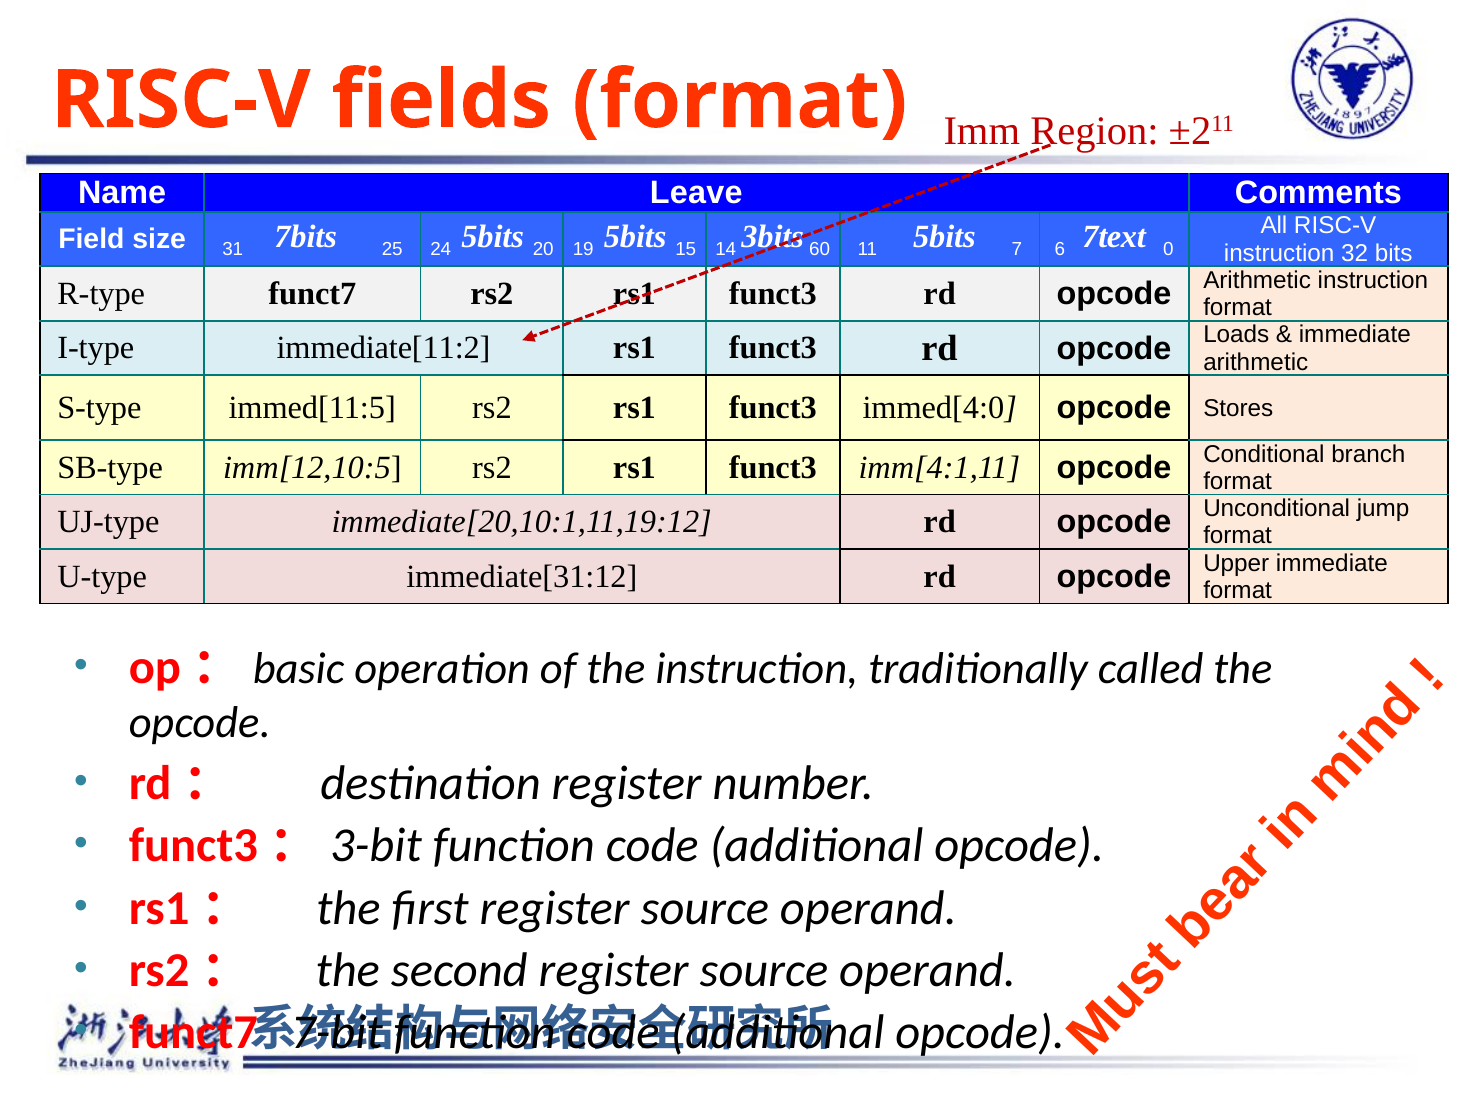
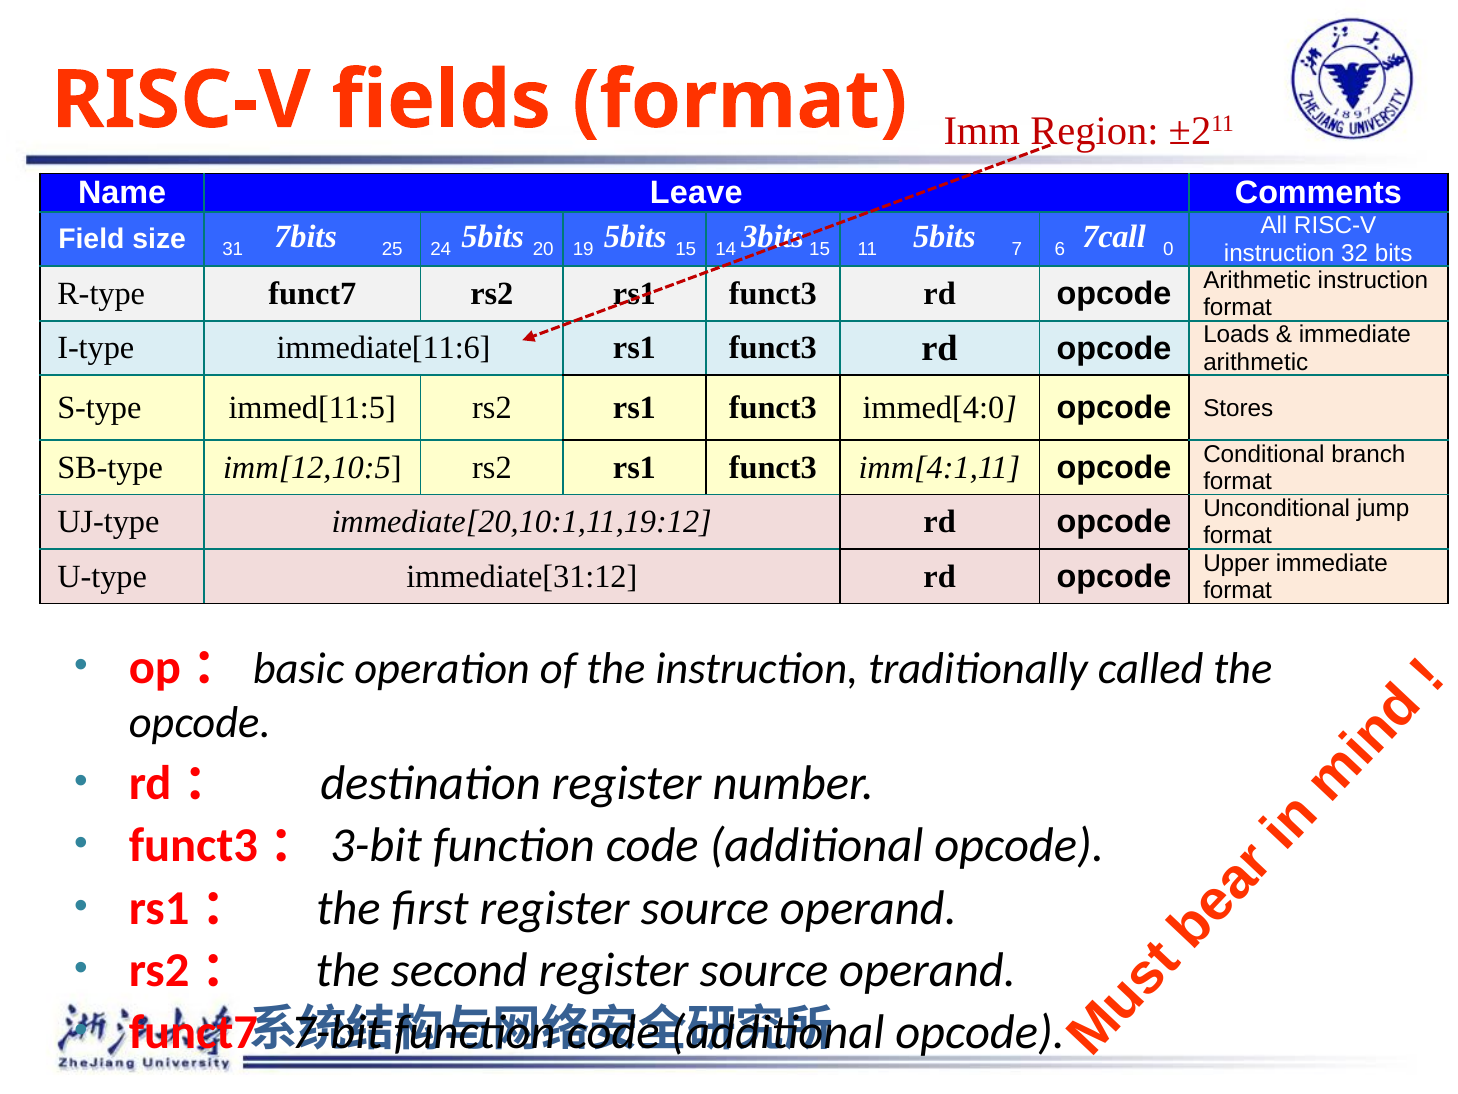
3bits 60: 60 -> 15 (820, 249)
7text: 7text -> 7call (1114, 237)
immediate[11:2: immediate[11:2 -> immediate[11:6 (384, 348)
